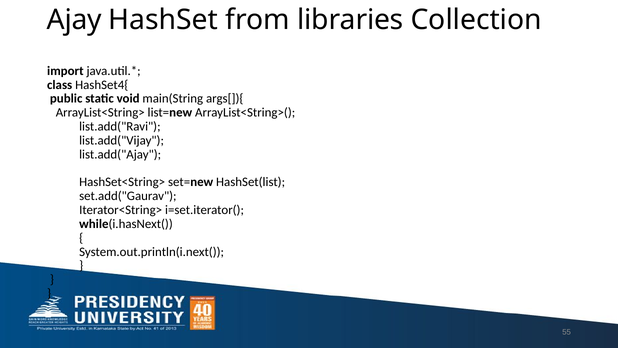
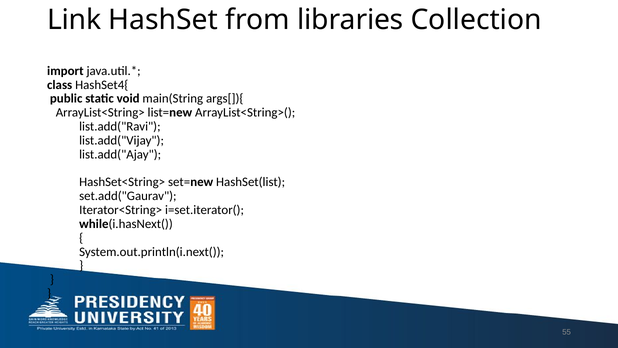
Ajay: Ajay -> Link (74, 20)
